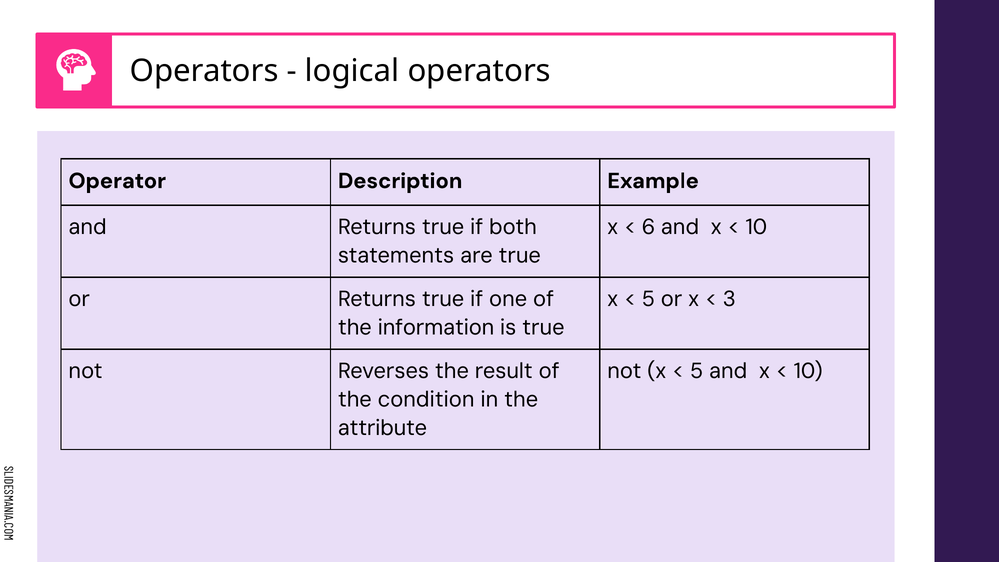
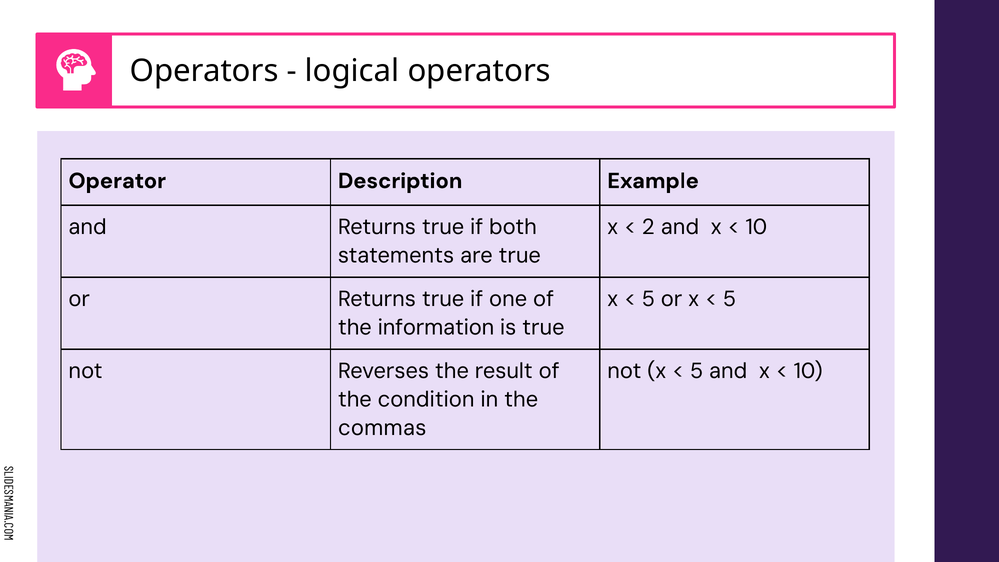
6: 6 -> 2 (648, 227)
3: 3 -> 5 (729, 299)
attribute: attribute -> commas (382, 428)
